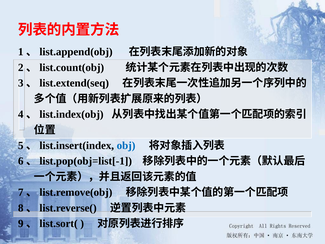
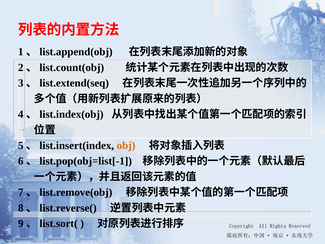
obj colour: blue -> orange (126, 145)
